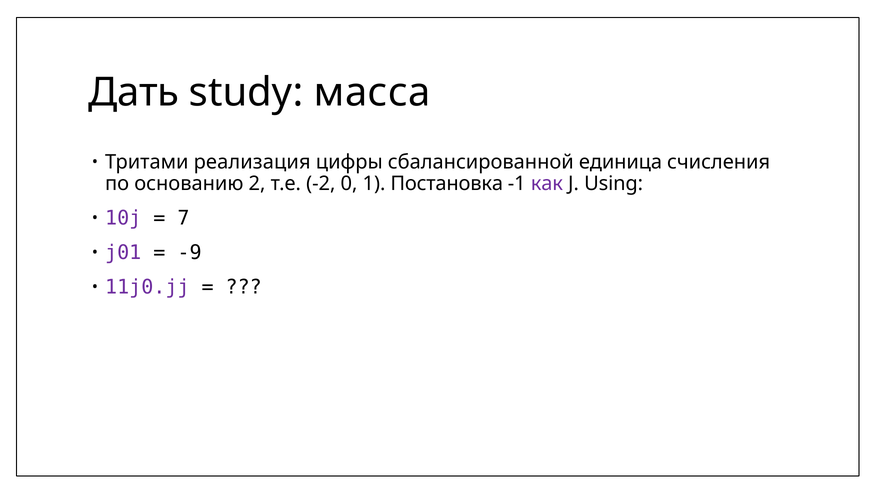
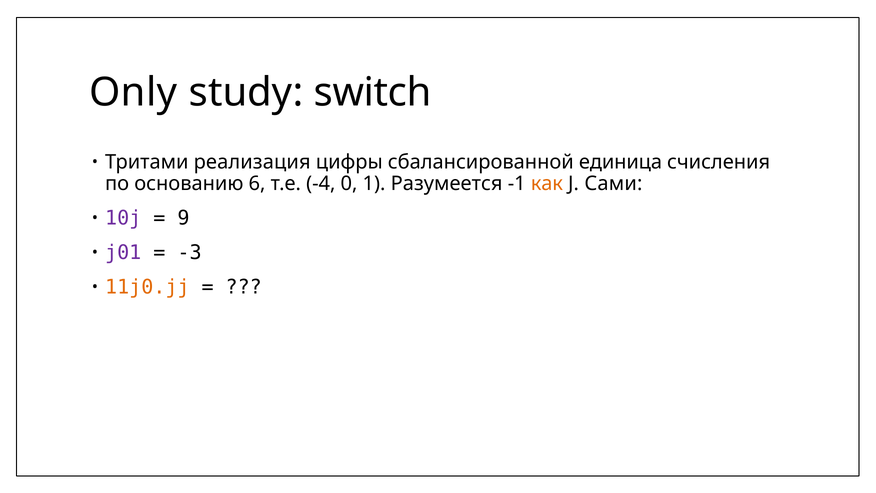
Дать: Дать -> Only (133, 92)
масса: масса -> switch (373, 92)
2: 2 -> 6 (257, 183)
-2: -2 -> -4 (321, 183)
Постановка: Постановка -> Разумеется (447, 183)
как colour: purple -> orange (547, 183)
Using: Using -> Сами (613, 183)
7: 7 -> 9 (183, 218)
-9: -9 -> -3 (190, 252)
11j0.jj colour: purple -> orange (147, 287)
